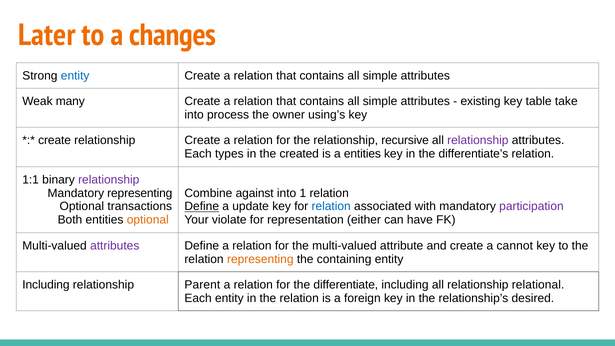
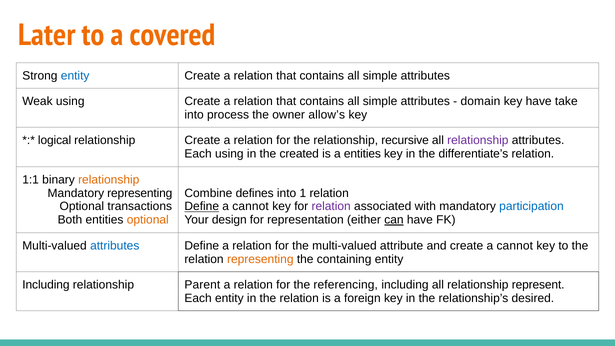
changes: changes -> covered (173, 35)
Weak many: many -> using (70, 101)
existing: existing -> domain (480, 101)
key table: table -> have (539, 101)
using’s: using’s -> allow’s (327, 115)
create: create -> logical (55, 140)
Each types: types -> using (229, 154)
relationship colour: purple -> orange (109, 180)
against: against -> defines (255, 193)
update: update -> cannot (251, 206)
relation colour: blue -> purple (331, 206)
participation colour: purple -> blue (531, 206)
violate: violate -> design (229, 220)
can underline: none -> present (394, 220)
attributes colour: purple -> blue (115, 246)
differentiate: differentiate -> referencing (346, 285)
relational: relational -> represent (538, 285)
